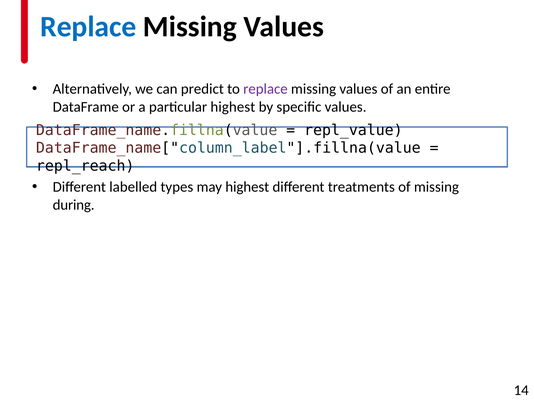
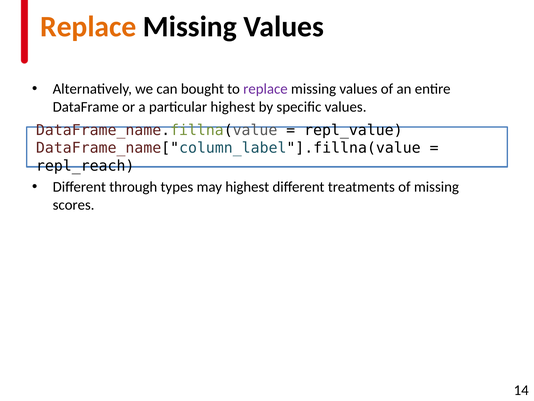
Replace colour: blue -> orange (88, 27)
predict: predict -> bought (202, 89)
labelled: labelled -> through (133, 187)
during: during -> scores (74, 205)
